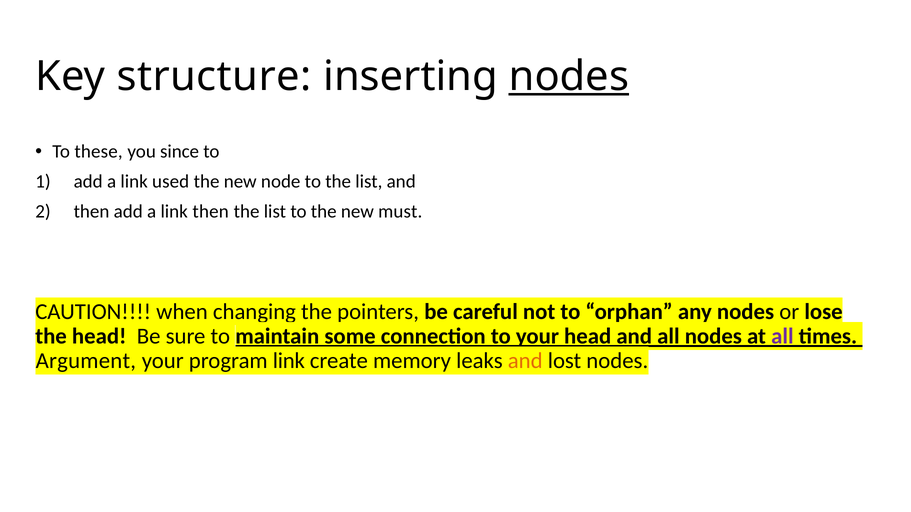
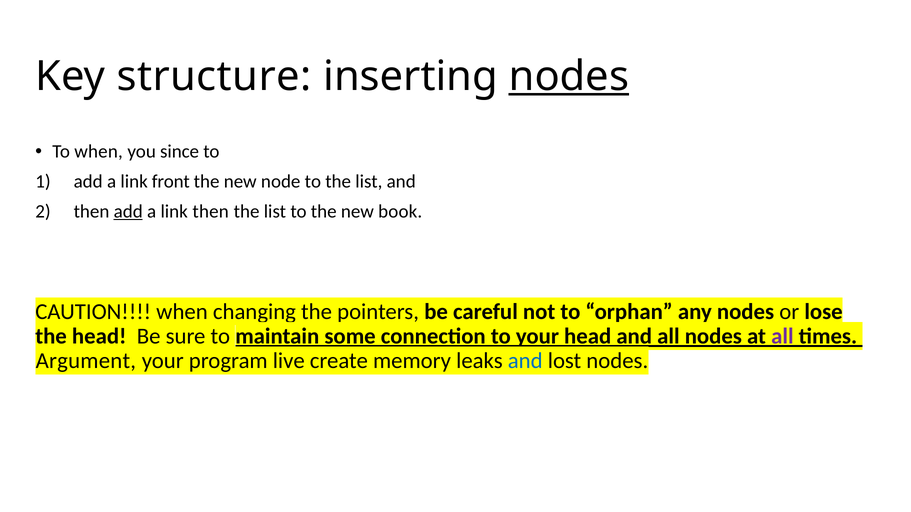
To these: these -> when (99, 152)
used: used -> front (171, 182)
add underline: none -> present (128, 212)
must: must -> book (400, 212)
program link: link -> live (289, 361)
and colour: orange -> blue (525, 361)
